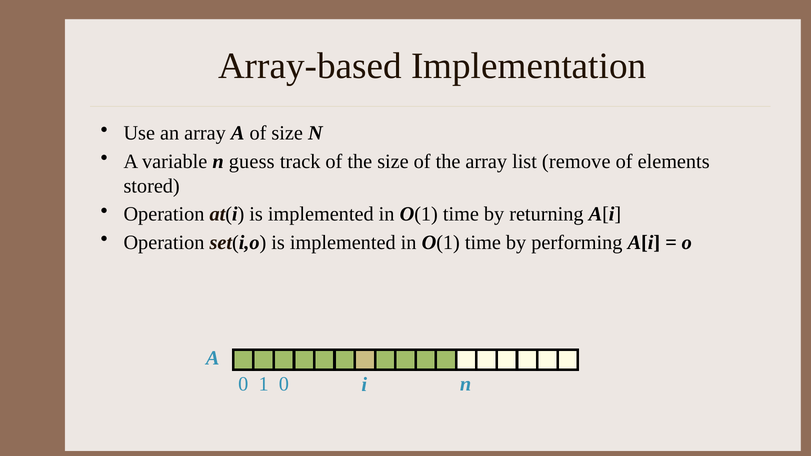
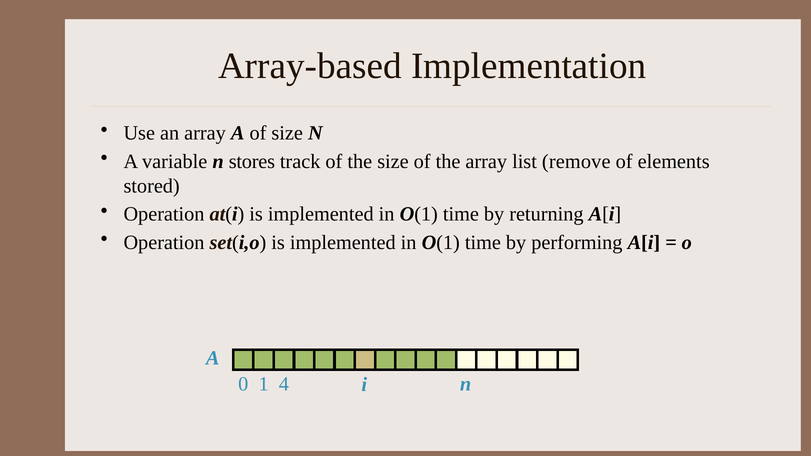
guess: guess -> stores (252, 162)
1 0: 0 -> 4 (284, 384)
